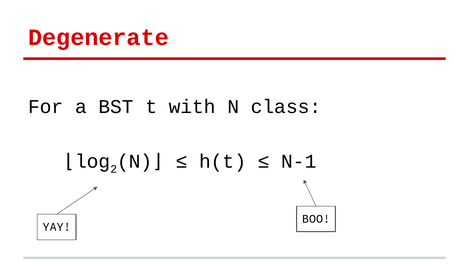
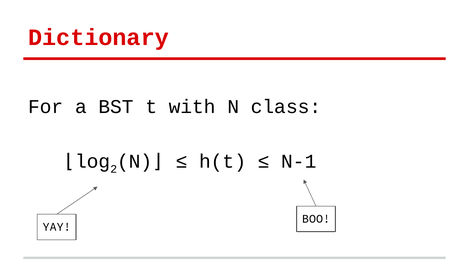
Degenerate: Degenerate -> Dictionary (98, 37)
